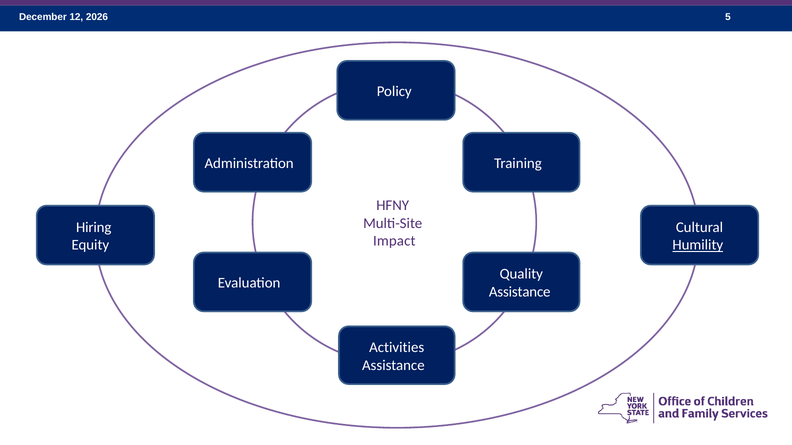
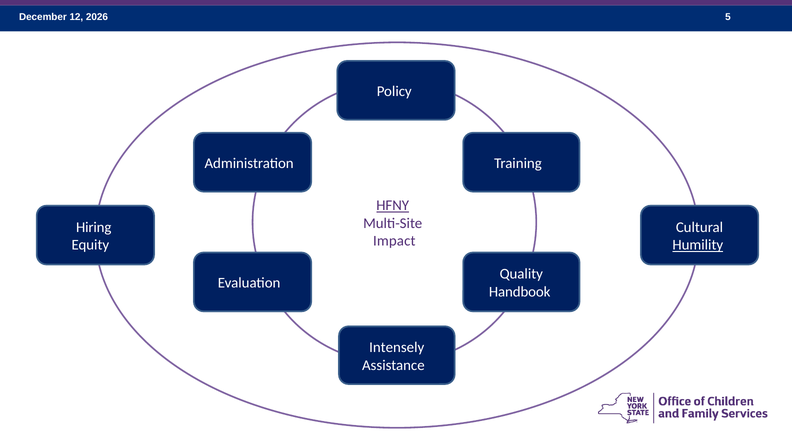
HFNY underline: none -> present (393, 206)
Assistance: Assistance -> Handbook (520, 292)
Activities: Activities -> Intensely (397, 348)
